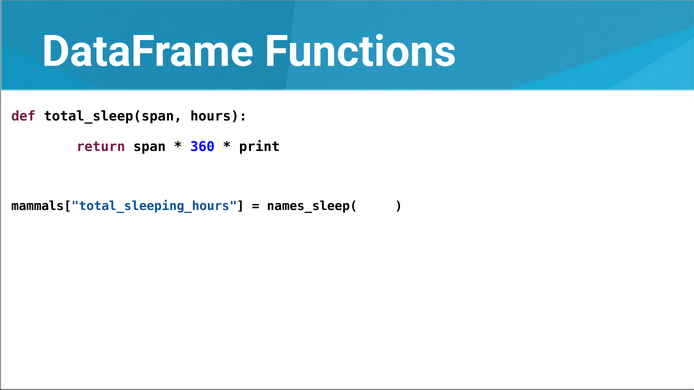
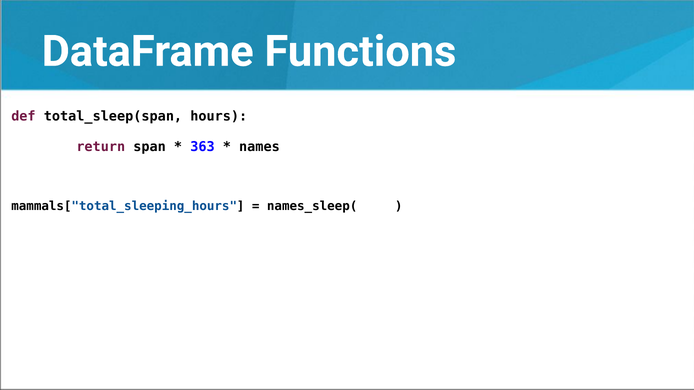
360: 360 -> 363 (202, 147)
print: print -> names (259, 147)
